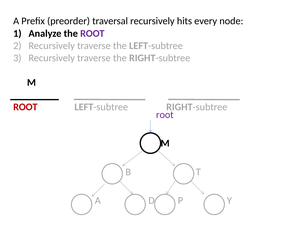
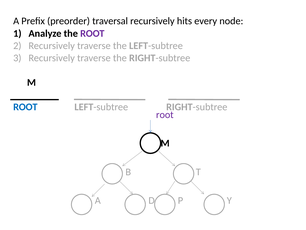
ROOT colour: red -> blue (25, 107)
